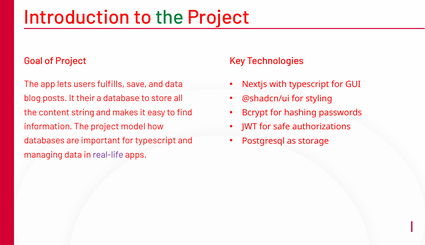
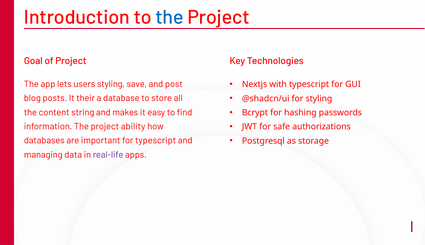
the colour: green -> blue (169, 17)
users fulfills: fulfills -> styling (111, 84)
and data: data -> post (174, 84)
model: model -> ability (133, 126)
